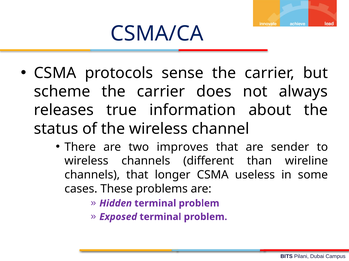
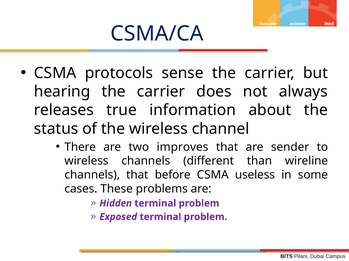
scheme: scheme -> hearing (62, 92)
longer: longer -> before (173, 175)
